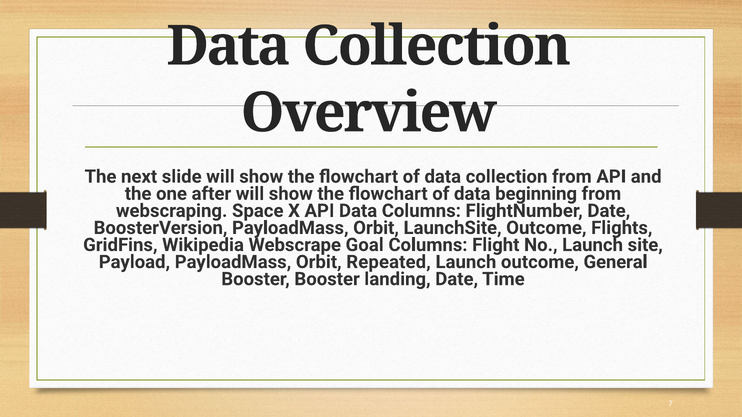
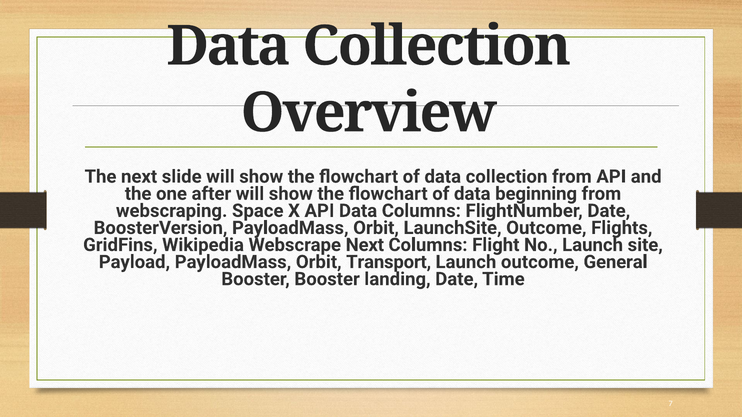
Webscrape Goal: Goal -> Next (365, 245)
Repeated: Repeated -> Transport (389, 262)
